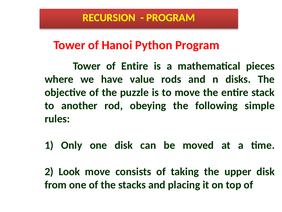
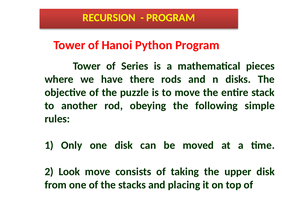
of Entire: Entire -> Series (135, 66)
value: value -> there (142, 79)
